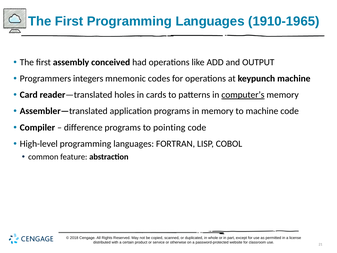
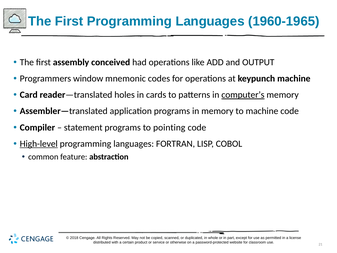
1910-1965: 1910-1965 -> 1960-1965 (284, 21)
integers: integers -> window (88, 78)
difference: difference -> statement (83, 127)
High-level underline: none -> present (39, 144)
